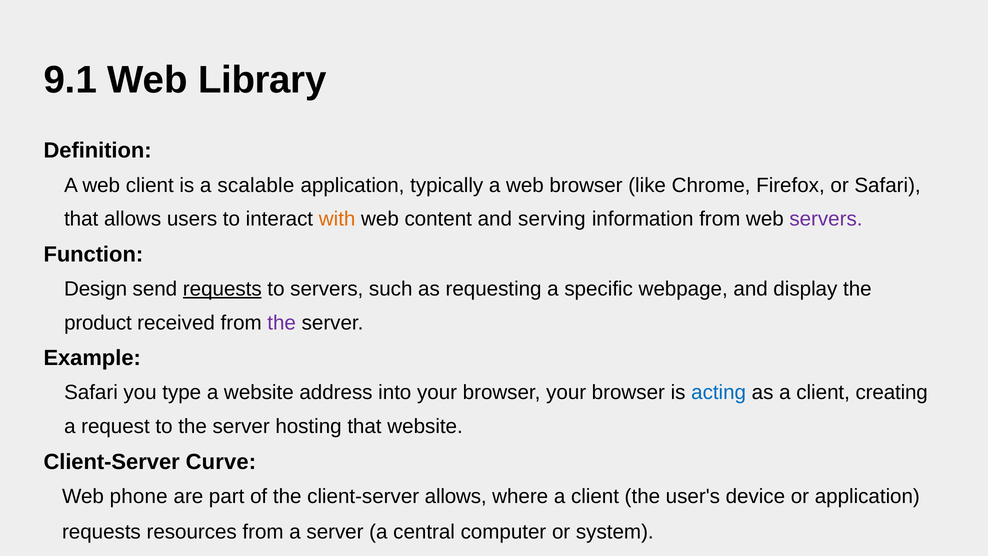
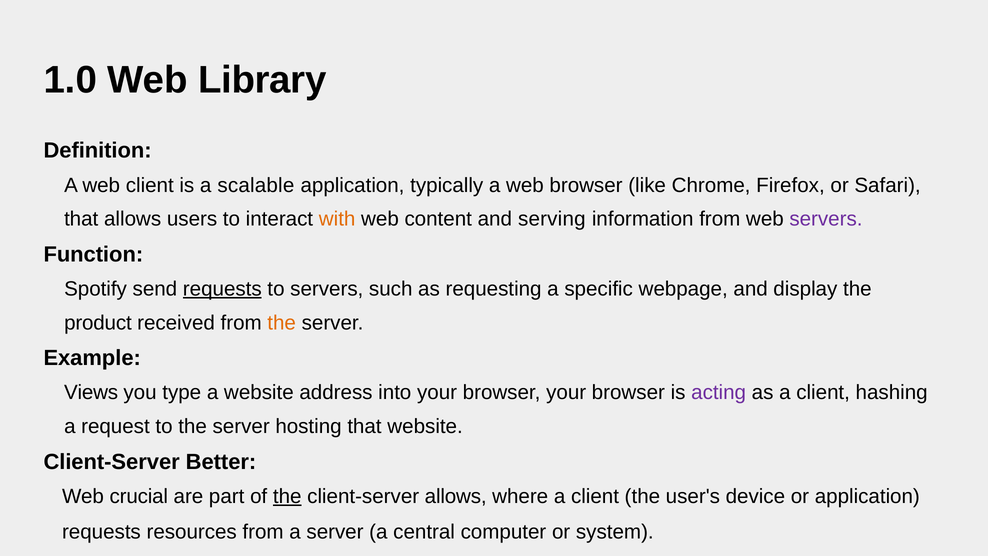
9.1: 9.1 -> 1.0 (70, 80)
Design: Design -> Spotify (96, 289)
the colour: purple -> orange (282, 323)
Safari: Safari -> Views (91, 392)
acting colour: blue -> purple (719, 392)
creating: creating -> hashing (892, 392)
Curve: Curve -> Better (221, 462)
phone: phone -> crucial (139, 496)
the underline: none -> present (287, 496)
